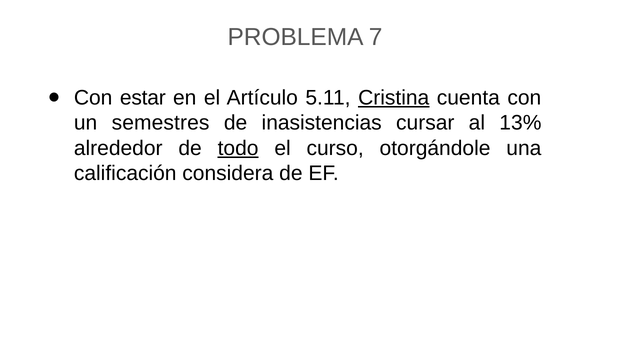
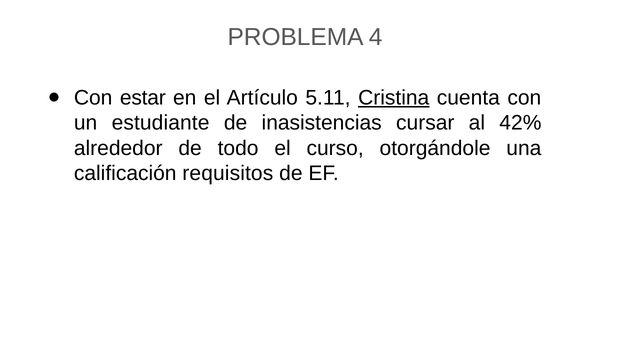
7: 7 -> 4 (376, 37)
semestres: semestres -> estudiante (161, 123)
13%: 13% -> 42% (520, 123)
todo underline: present -> none (238, 148)
considera: considera -> requisitos (228, 173)
